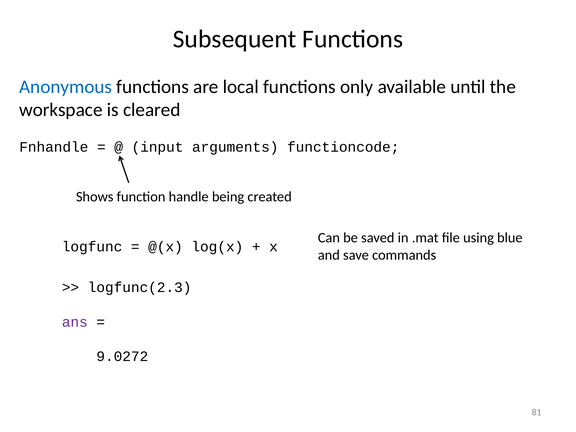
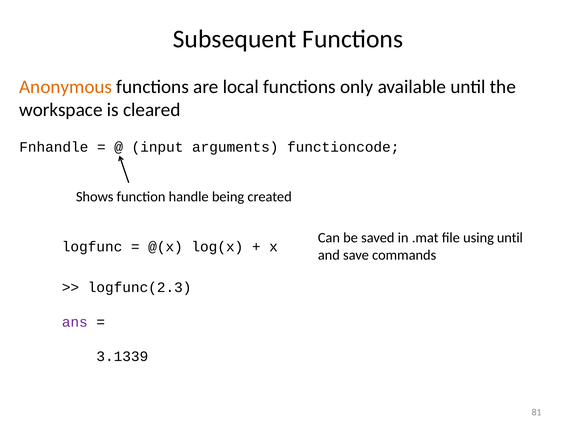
Anonymous colour: blue -> orange (66, 87)
using blue: blue -> until (510, 238)
9.0272: 9.0272 -> 3.1339 (122, 357)
